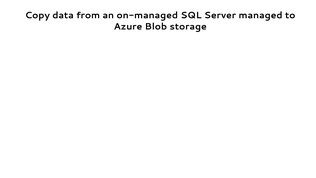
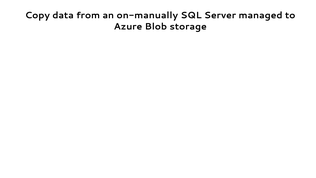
on-managed: on-managed -> on-manually (147, 15)
